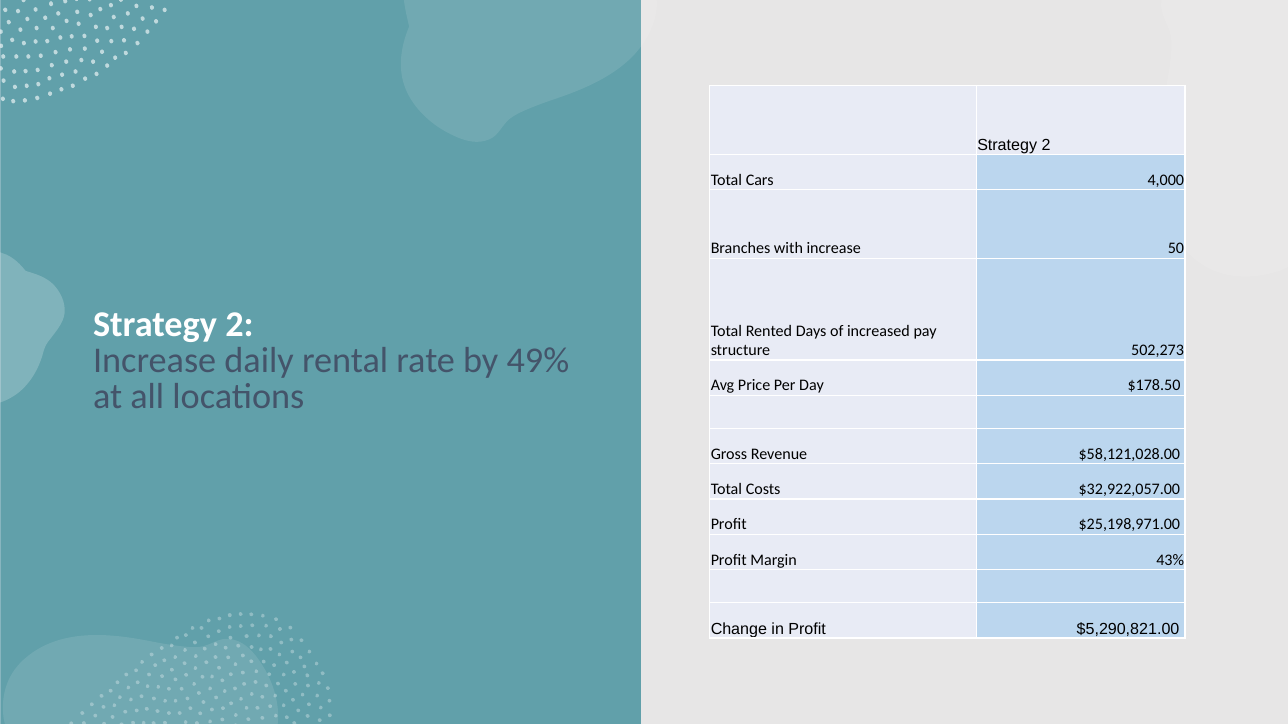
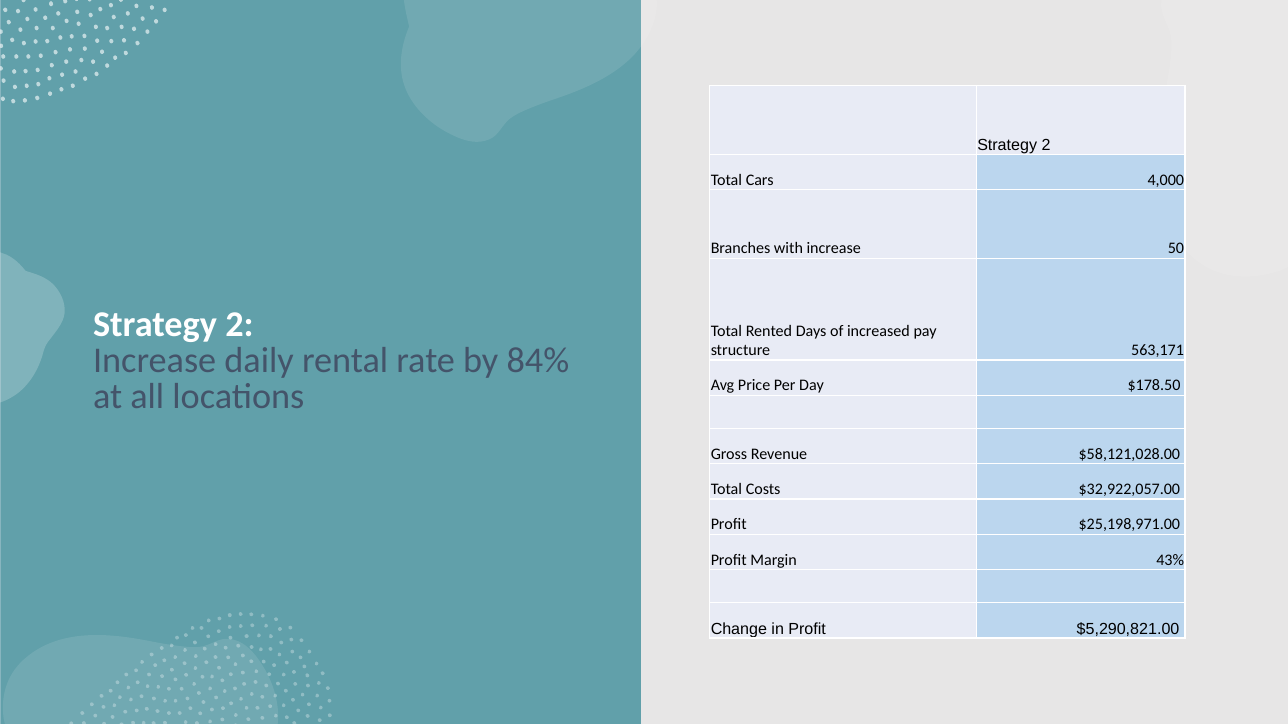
502,273: 502,273 -> 563,171 (1158, 351)
49%: 49% -> 84% (538, 361)
